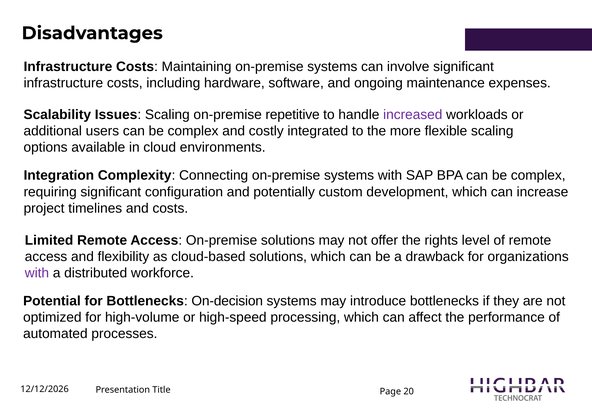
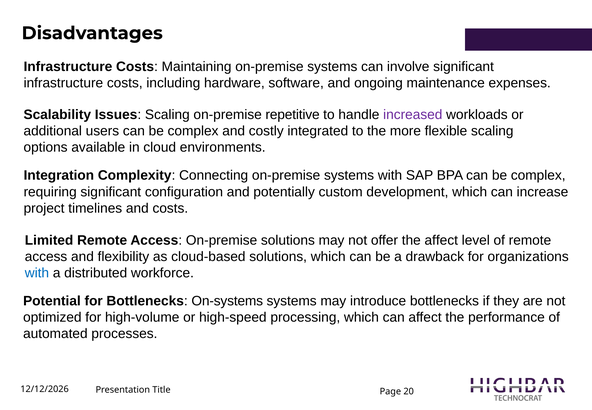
the rights: rights -> affect (441, 240)
with colour: purple -> blue (37, 273)
On-decision: On-decision -> On-systems (227, 301)
